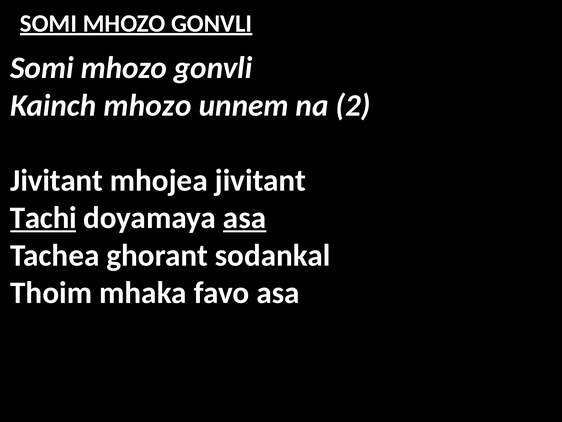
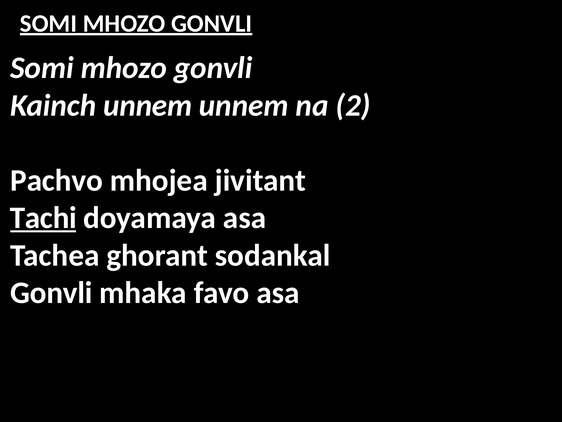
Kainch mhozo: mhozo -> unnem (148, 105)
Jivitant: Jivitant -> Pachvo (57, 180)
asa underline: present -> none (245, 218)
Thoim: Thoim -> Gonvli (51, 293)
